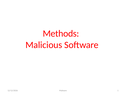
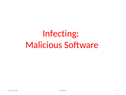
Methods: Methods -> Infecting (61, 33)
